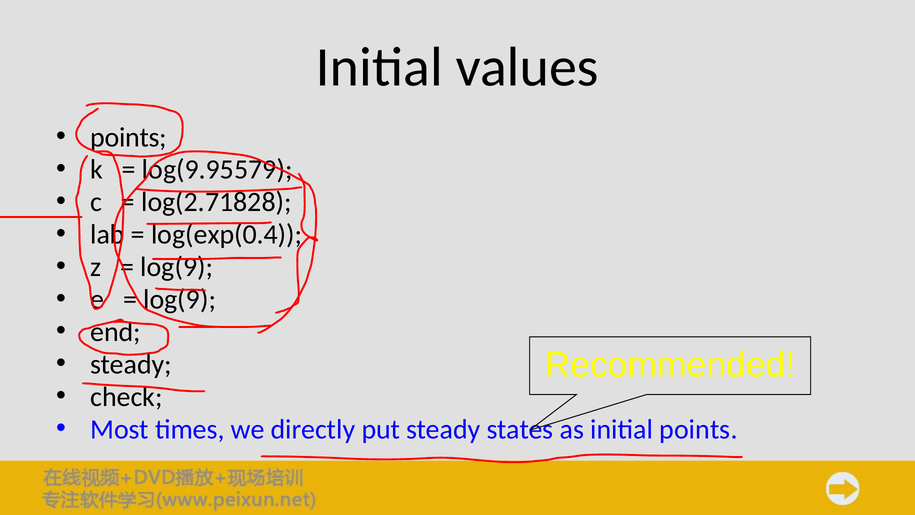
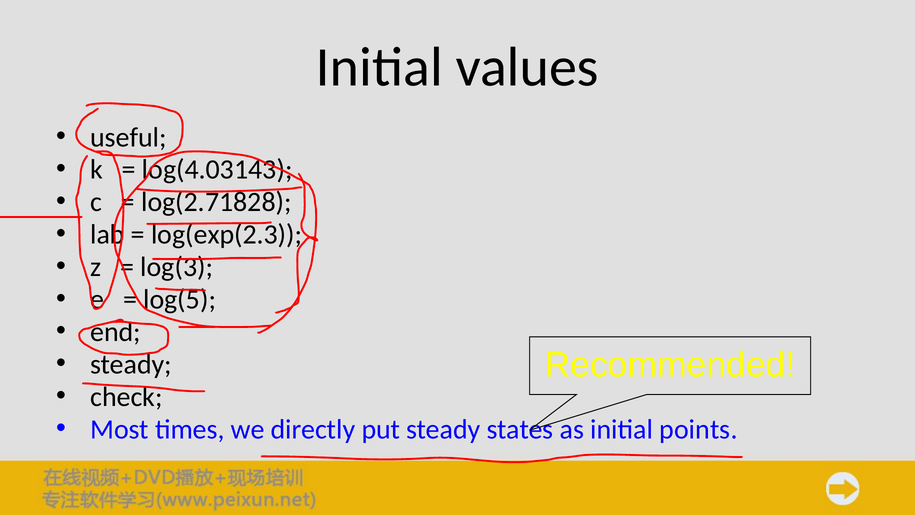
points: points -> useful (128, 137)
log(9.95579: log(9.95579 -> log(4.03143 (217, 170)
log(exp(0.4: log(exp(0.4 -> log(exp(2.3 (227, 235)
log(9: log(9 -> log(3 (177, 267)
log(9: log(9 -> log(5 (180, 299)
